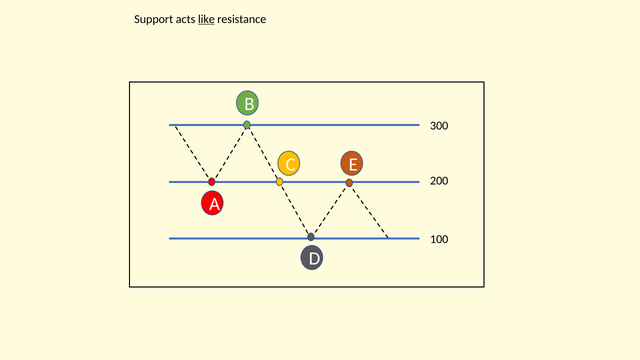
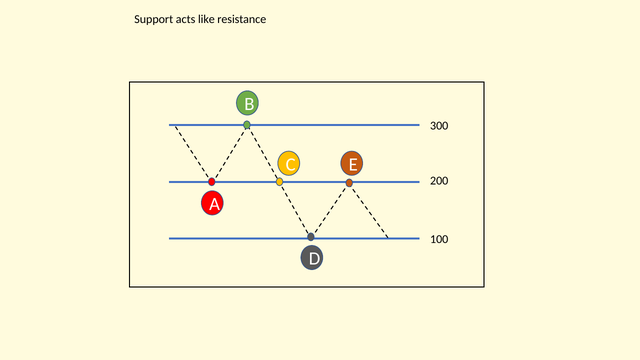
like underline: present -> none (206, 19)
